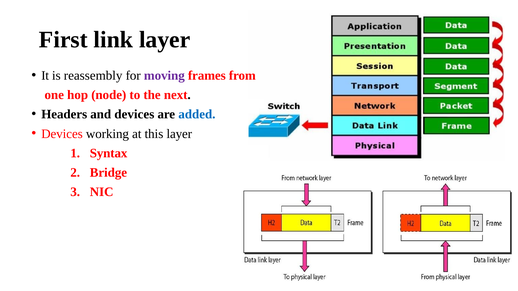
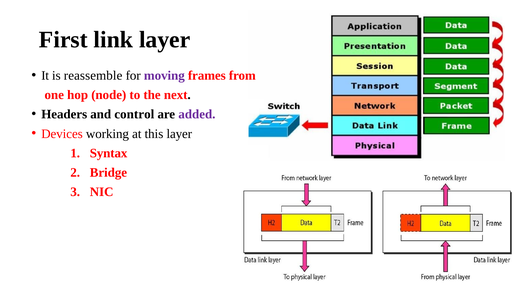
reassembly: reassembly -> reassemble (93, 76)
and devices: devices -> control (134, 114)
added colour: blue -> purple (197, 114)
